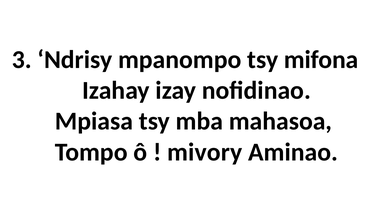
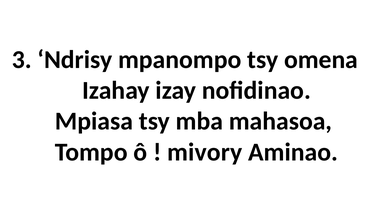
mifona: mifona -> omena (321, 60)
